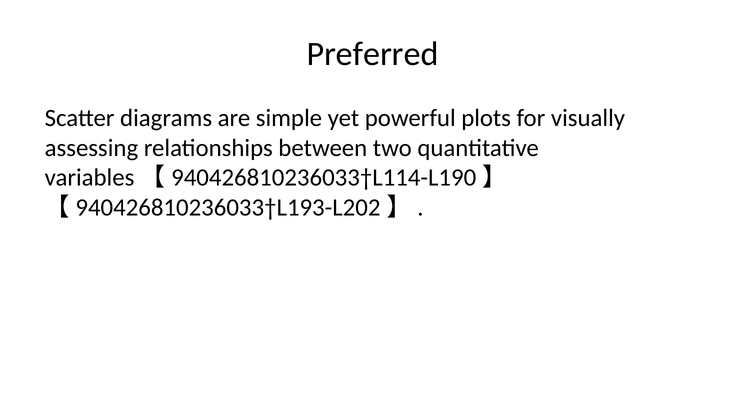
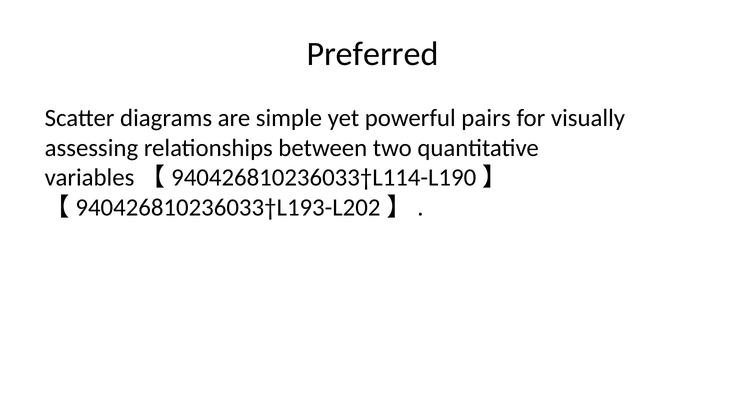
plots: plots -> pairs (486, 118)
